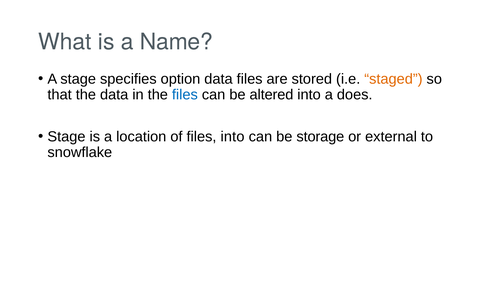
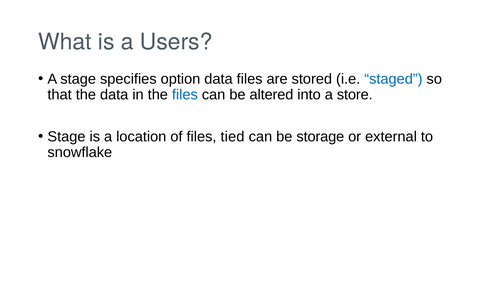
Name: Name -> Users (176, 42)
staged colour: orange -> blue (393, 79)
does: does -> store (355, 95)
files into: into -> tied (232, 137)
